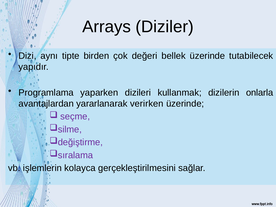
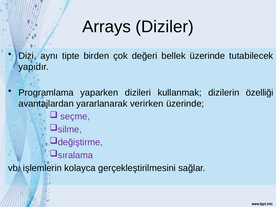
onlarla: onlarla -> özelliği (260, 93)
